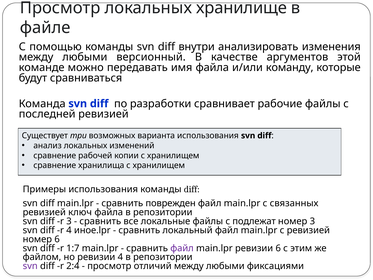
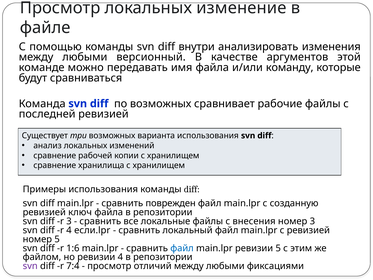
хранилище: хранилище -> изменение (241, 8)
по разработки: разработки -> возможных (161, 104)
связанных: связанных -> созданную (294, 203)
подлежат: подлежат -> внесения (254, 221)
иное.lpr: иное.lpr -> если.lpr (92, 230)
номер 6: 6 -> 5 (57, 239)
1:7: 1:7 -> 1:6 (73, 248)
файл colour: purple -> blue (182, 248)
ревизии 6: 6 -> 5 (278, 248)
2:4: 2:4 -> 7:4 (73, 266)
